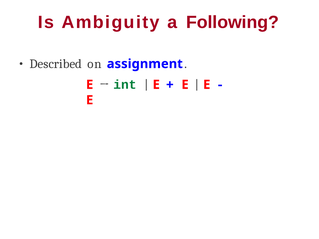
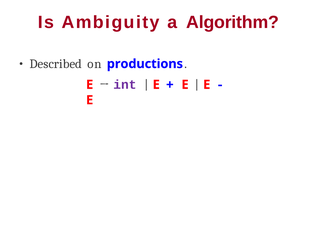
Following: Following -> Algorithm (233, 22)
assignment: assignment -> productions (145, 64)
int colour: green -> purple (125, 85)
